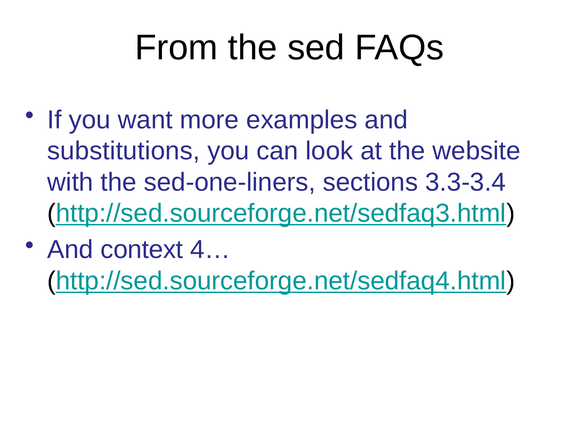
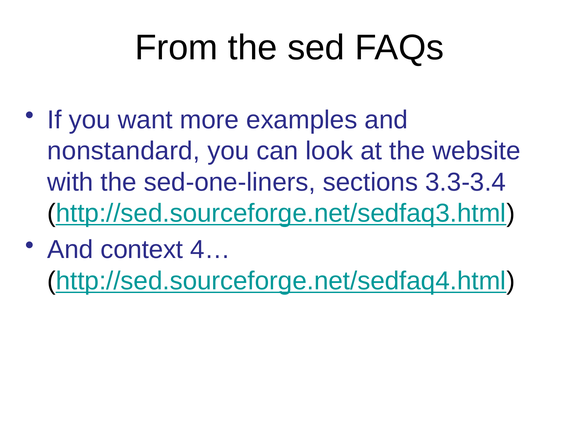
substitutions: substitutions -> nonstandard (124, 151)
